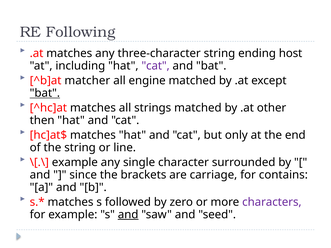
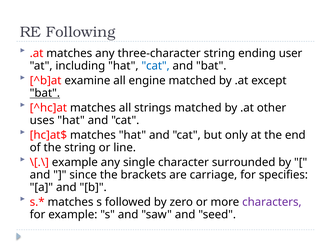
host: host -> user (291, 53)
cat colour: purple -> blue (156, 66)
matcher: matcher -> examine (87, 81)
then: then -> uses (42, 120)
contains: contains -> specifies (283, 175)
and underline: present -> none (128, 215)
